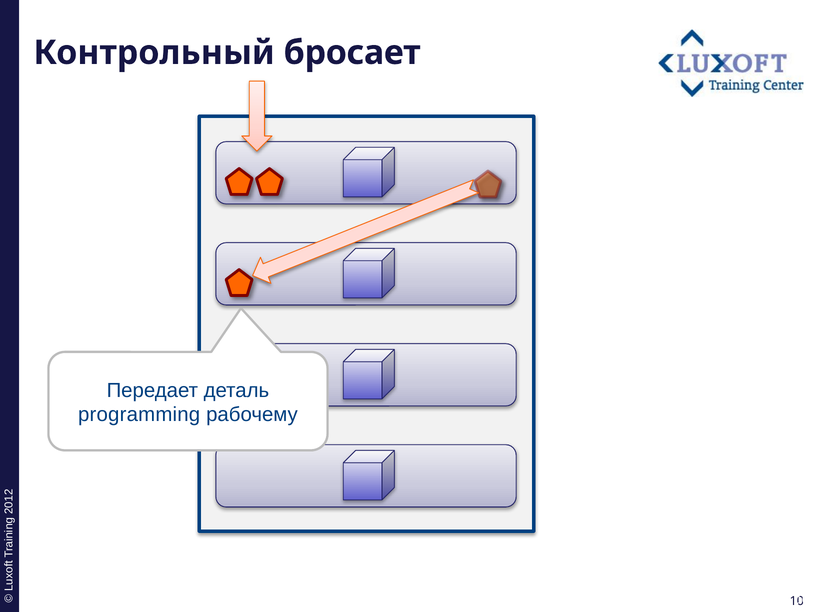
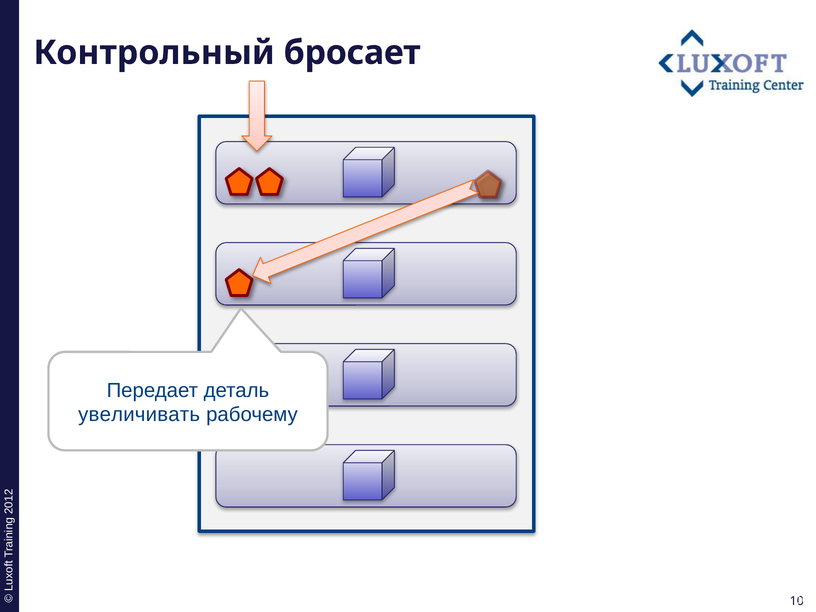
programming: programming -> увеличивать (139, 415)
